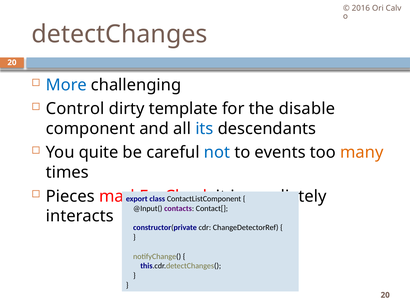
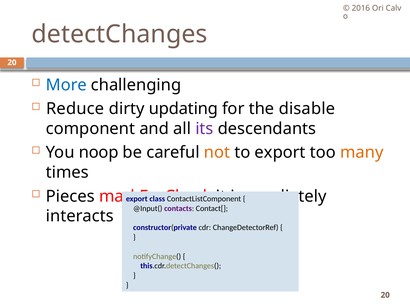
Control: Control -> Reduce (75, 109)
template: template -> updating (183, 109)
its colour: blue -> purple (204, 128)
quite: quite -> noop (99, 152)
not colour: blue -> orange (217, 152)
to events: events -> export (280, 152)
